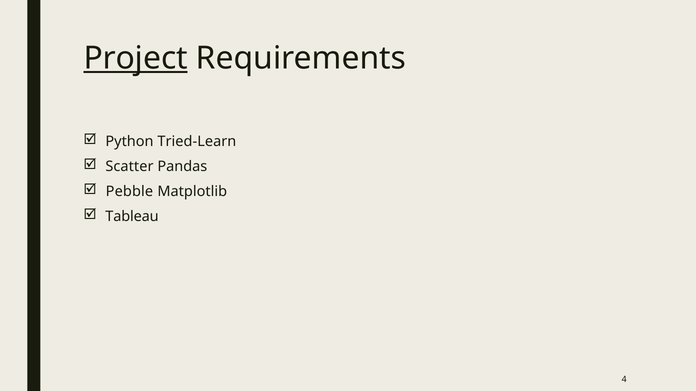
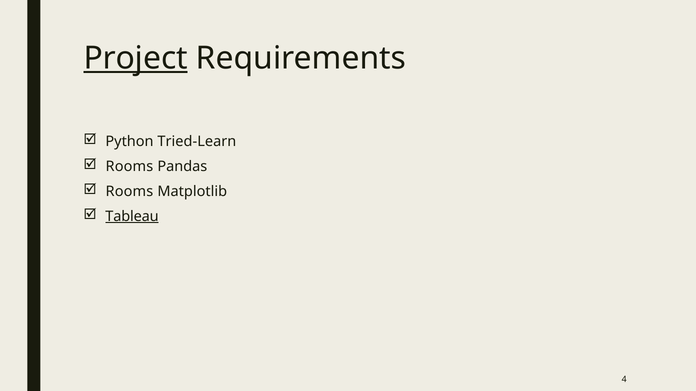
Scatter: Scatter -> Rooms (129, 166)
Pebble: Pebble -> Rooms (129, 192)
Tableau underline: none -> present (132, 217)
